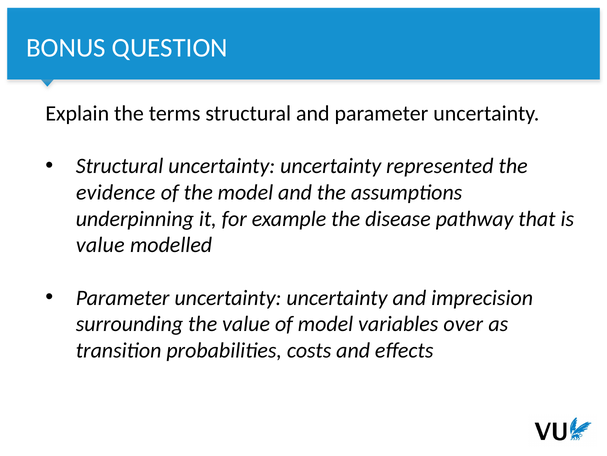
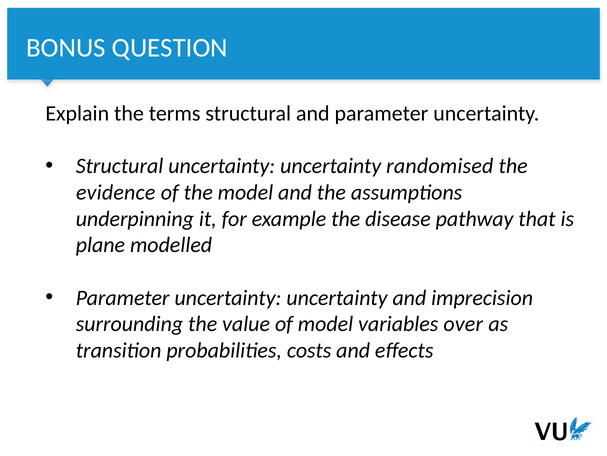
represented: represented -> randomised (440, 166)
value: value -> plane (100, 245)
